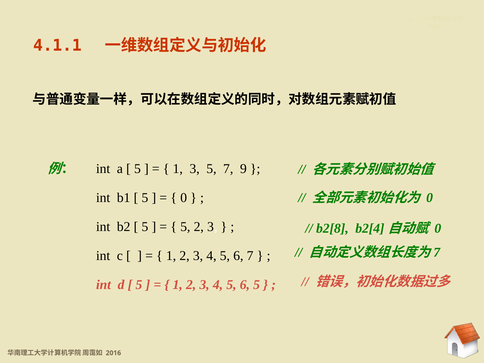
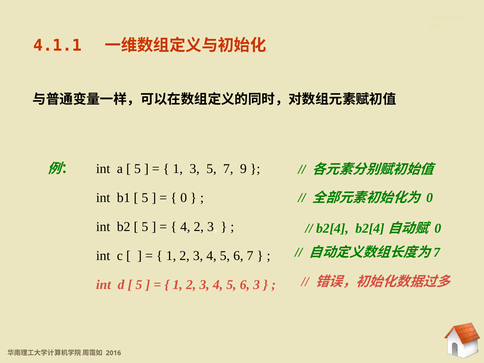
5: 5 -> 4 (185, 227)
b2[8: b2[8 -> b2[4 (332, 228)
6 5: 5 -> 3 (257, 285)
